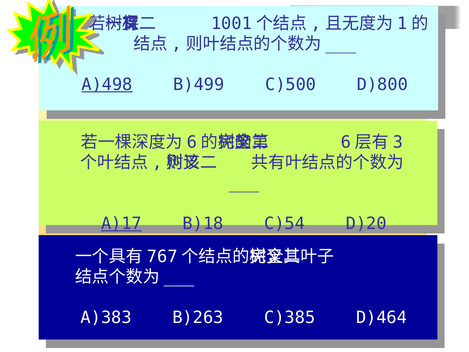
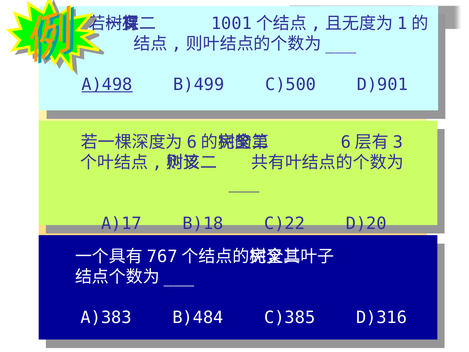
D)800: D)800 -> D)901 (382, 84)
A)17 underline: present -> none (121, 223)
C)54: C)54 -> C)22 (285, 223)
B)263: B)263 -> B)484 (198, 317)
D)464: D)464 -> D)316 (382, 317)
